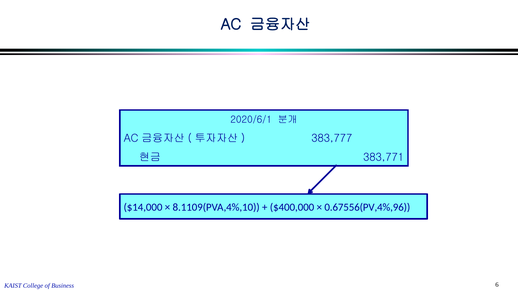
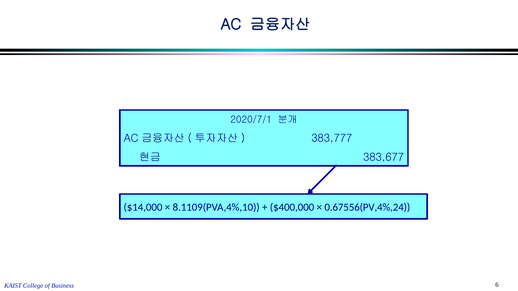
2020/6/1: 2020/6/1 -> 2020/7/1 (251, 120)
383,771: 383,771 -> 383,677 (384, 158)
0.67556(PV,4%,96: 0.67556(PV,4%,96 -> 0.67556(PV,4%,24 (367, 207)
